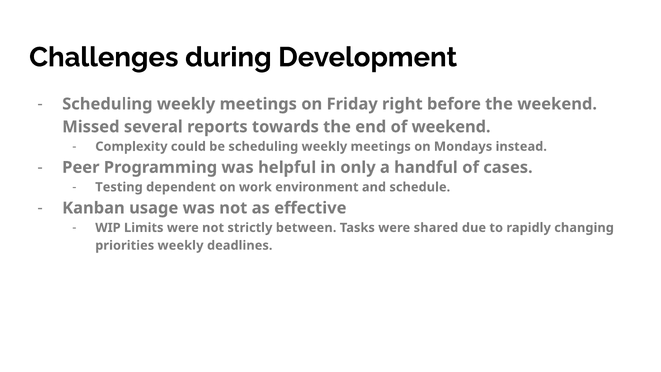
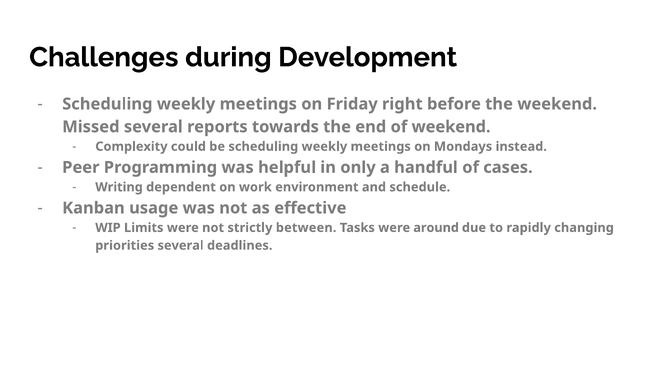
Testing: Testing -> Writing (119, 187)
shared: shared -> around (436, 228)
priorities weekly: weekly -> several (181, 245)
